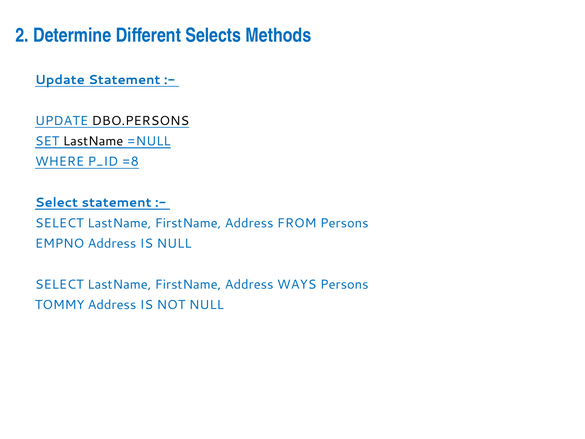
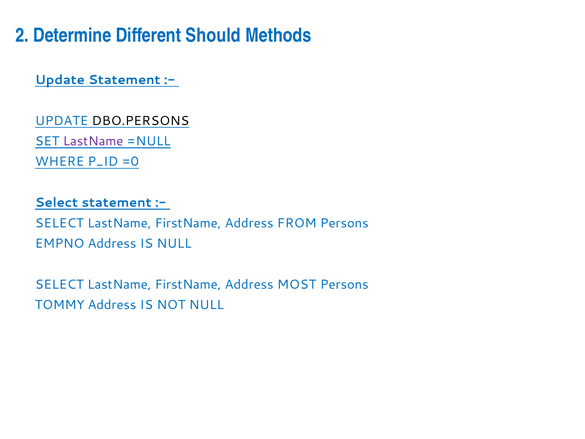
Selects: Selects -> Should (213, 35)
LastName colour: black -> purple (93, 141)
=8: =8 -> =0 (130, 162)
WAYS: WAYS -> MOST (297, 284)
